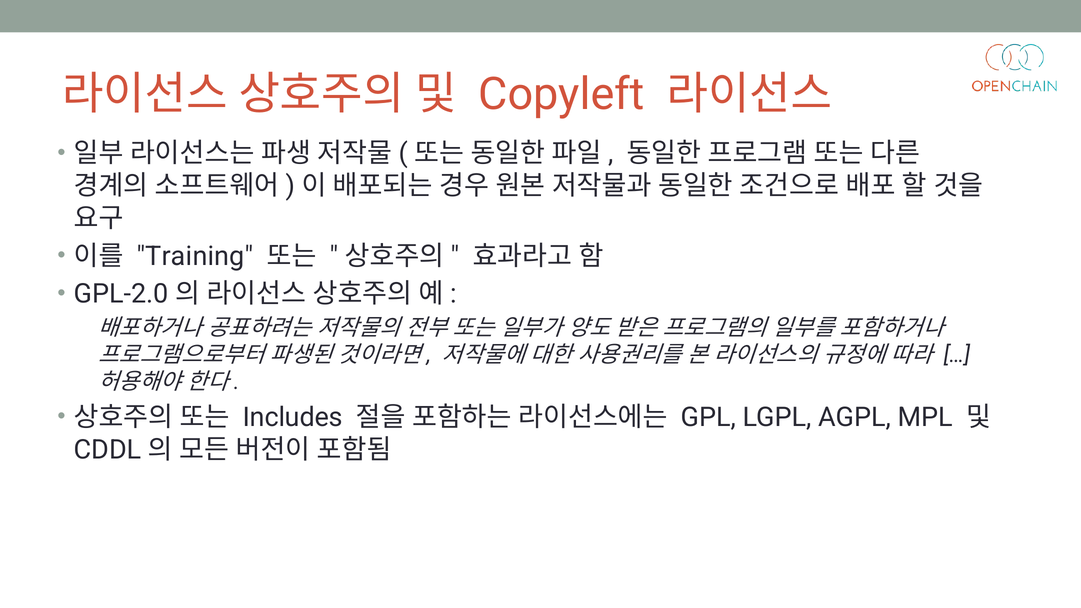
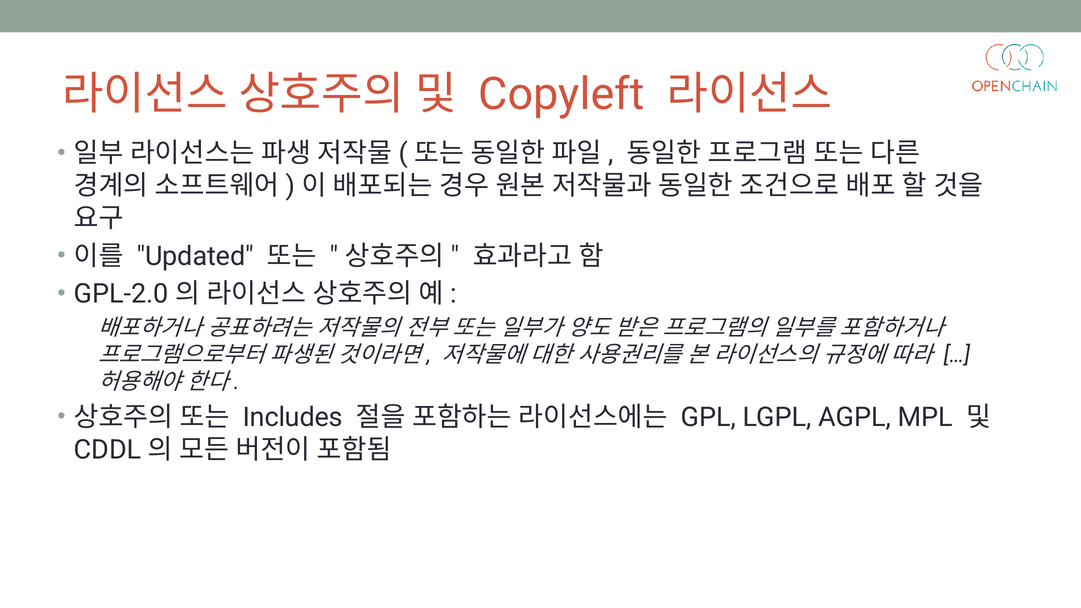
Training: Training -> Updated (195, 256)
